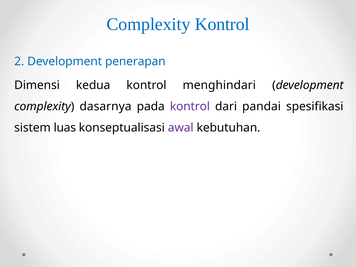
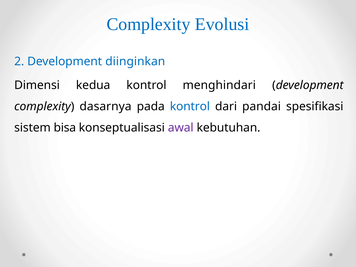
Complexity Kontrol: Kontrol -> Evolusi (222, 24)
penerapan: penerapan -> diinginkan (135, 61)
kontrol colour: purple -> blue (190, 106)
luas: luas -> bisa (65, 128)
